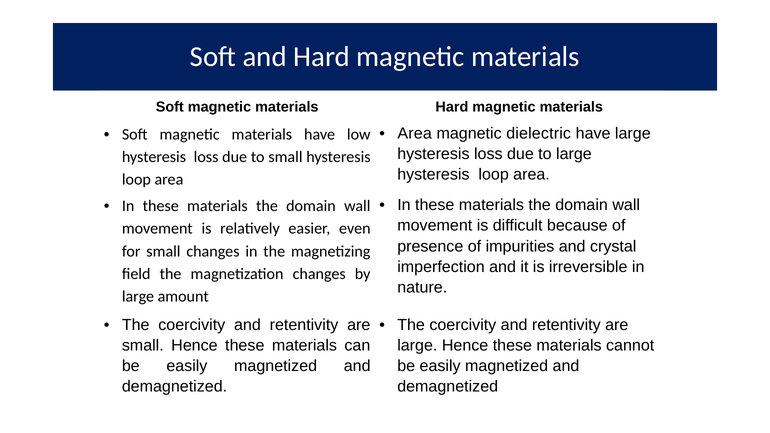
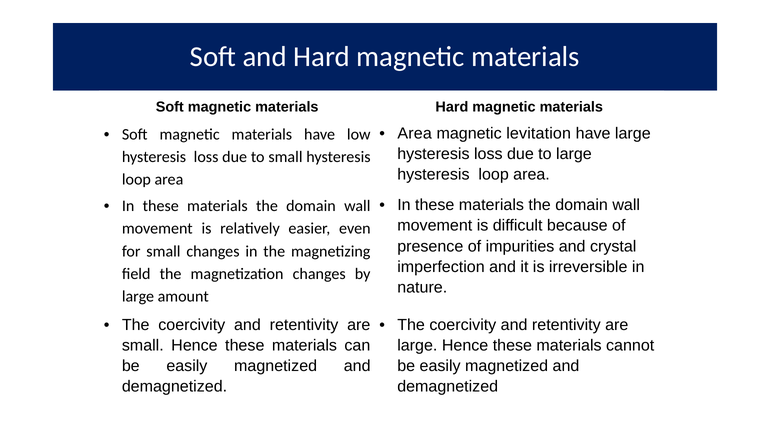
dielectric: dielectric -> levitation (539, 134)
